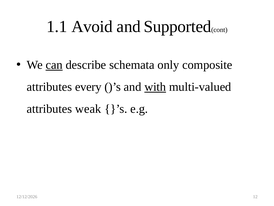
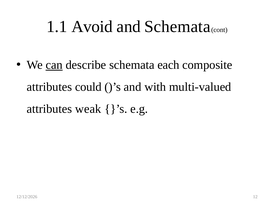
and Supported: Supported -> Schemata (177, 27)
only: only -> each (168, 65)
every: every -> could (88, 87)
with underline: present -> none (155, 87)
